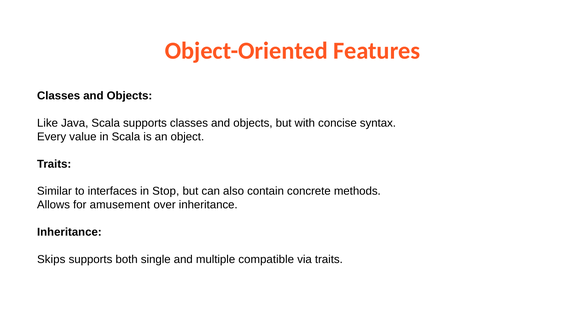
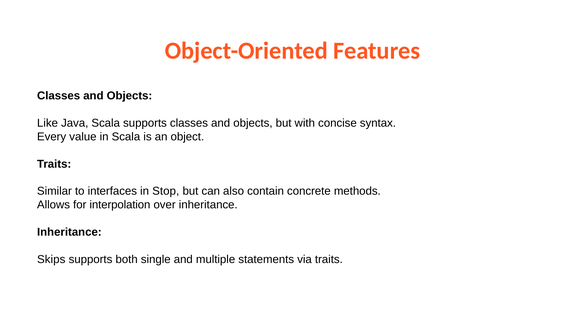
amusement: amusement -> interpolation (120, 205)
compatible: compatible -> statements (266, 260)
